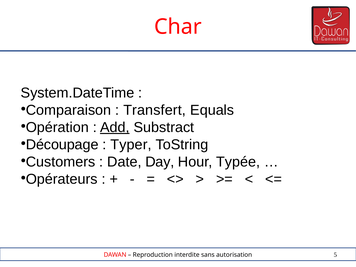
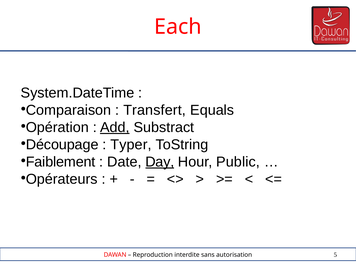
Char: Char -> Each (178, 27)
Customers: Customers -> Faiblement (61, 162)
Day underline: none -> present (160, 162)
Typée: Typée -> Public (238, 162)
